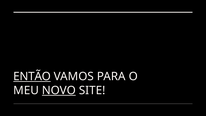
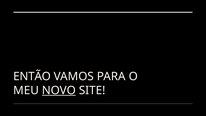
ENTÃO underline: present -> none (32, 76)
